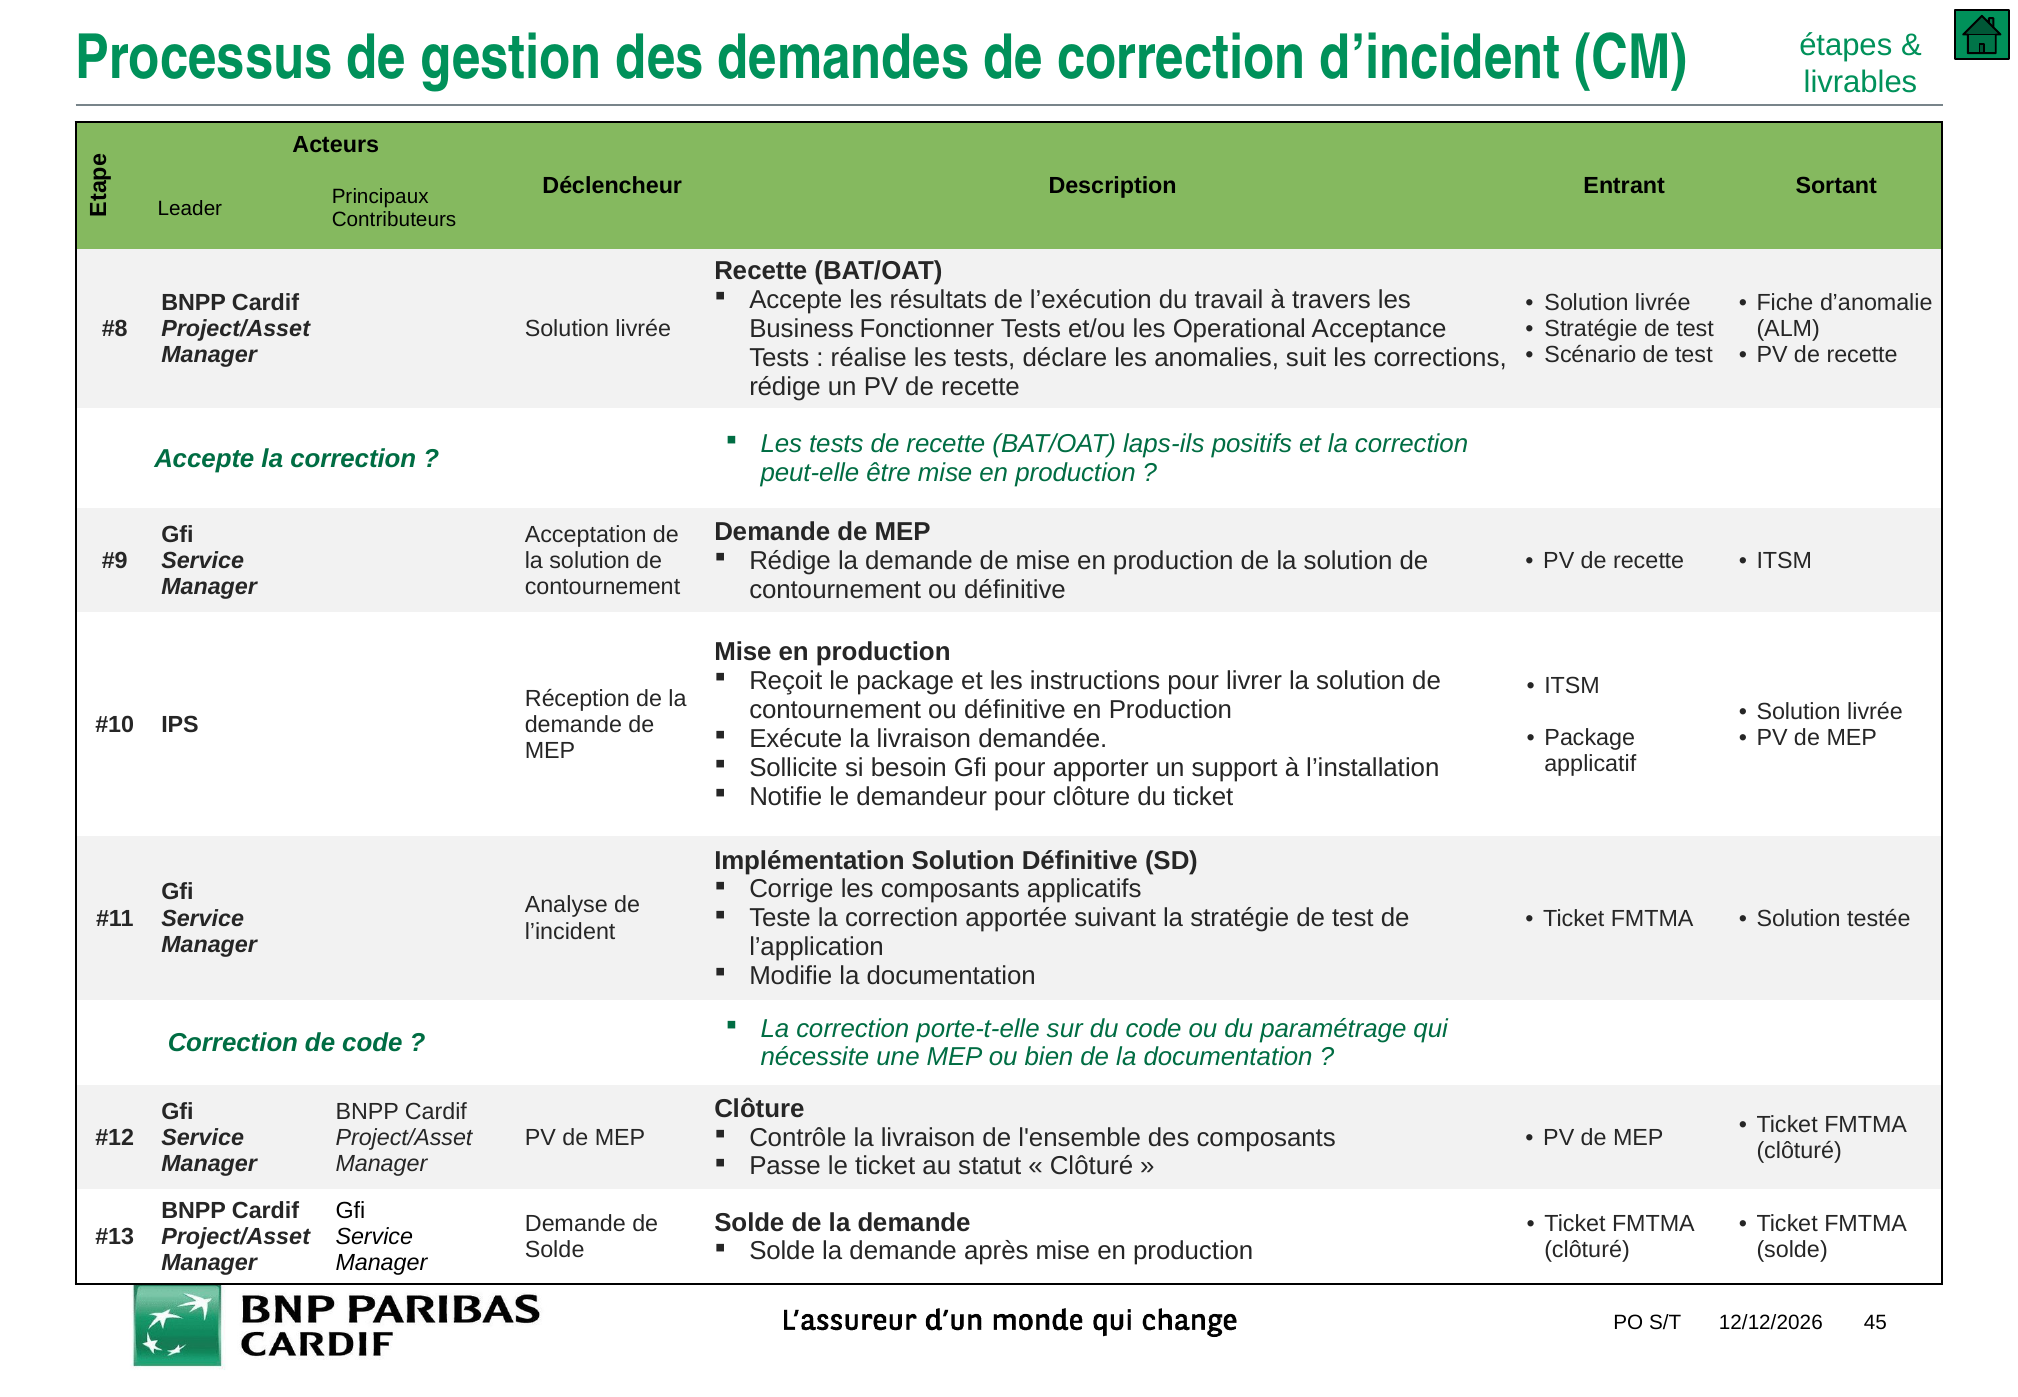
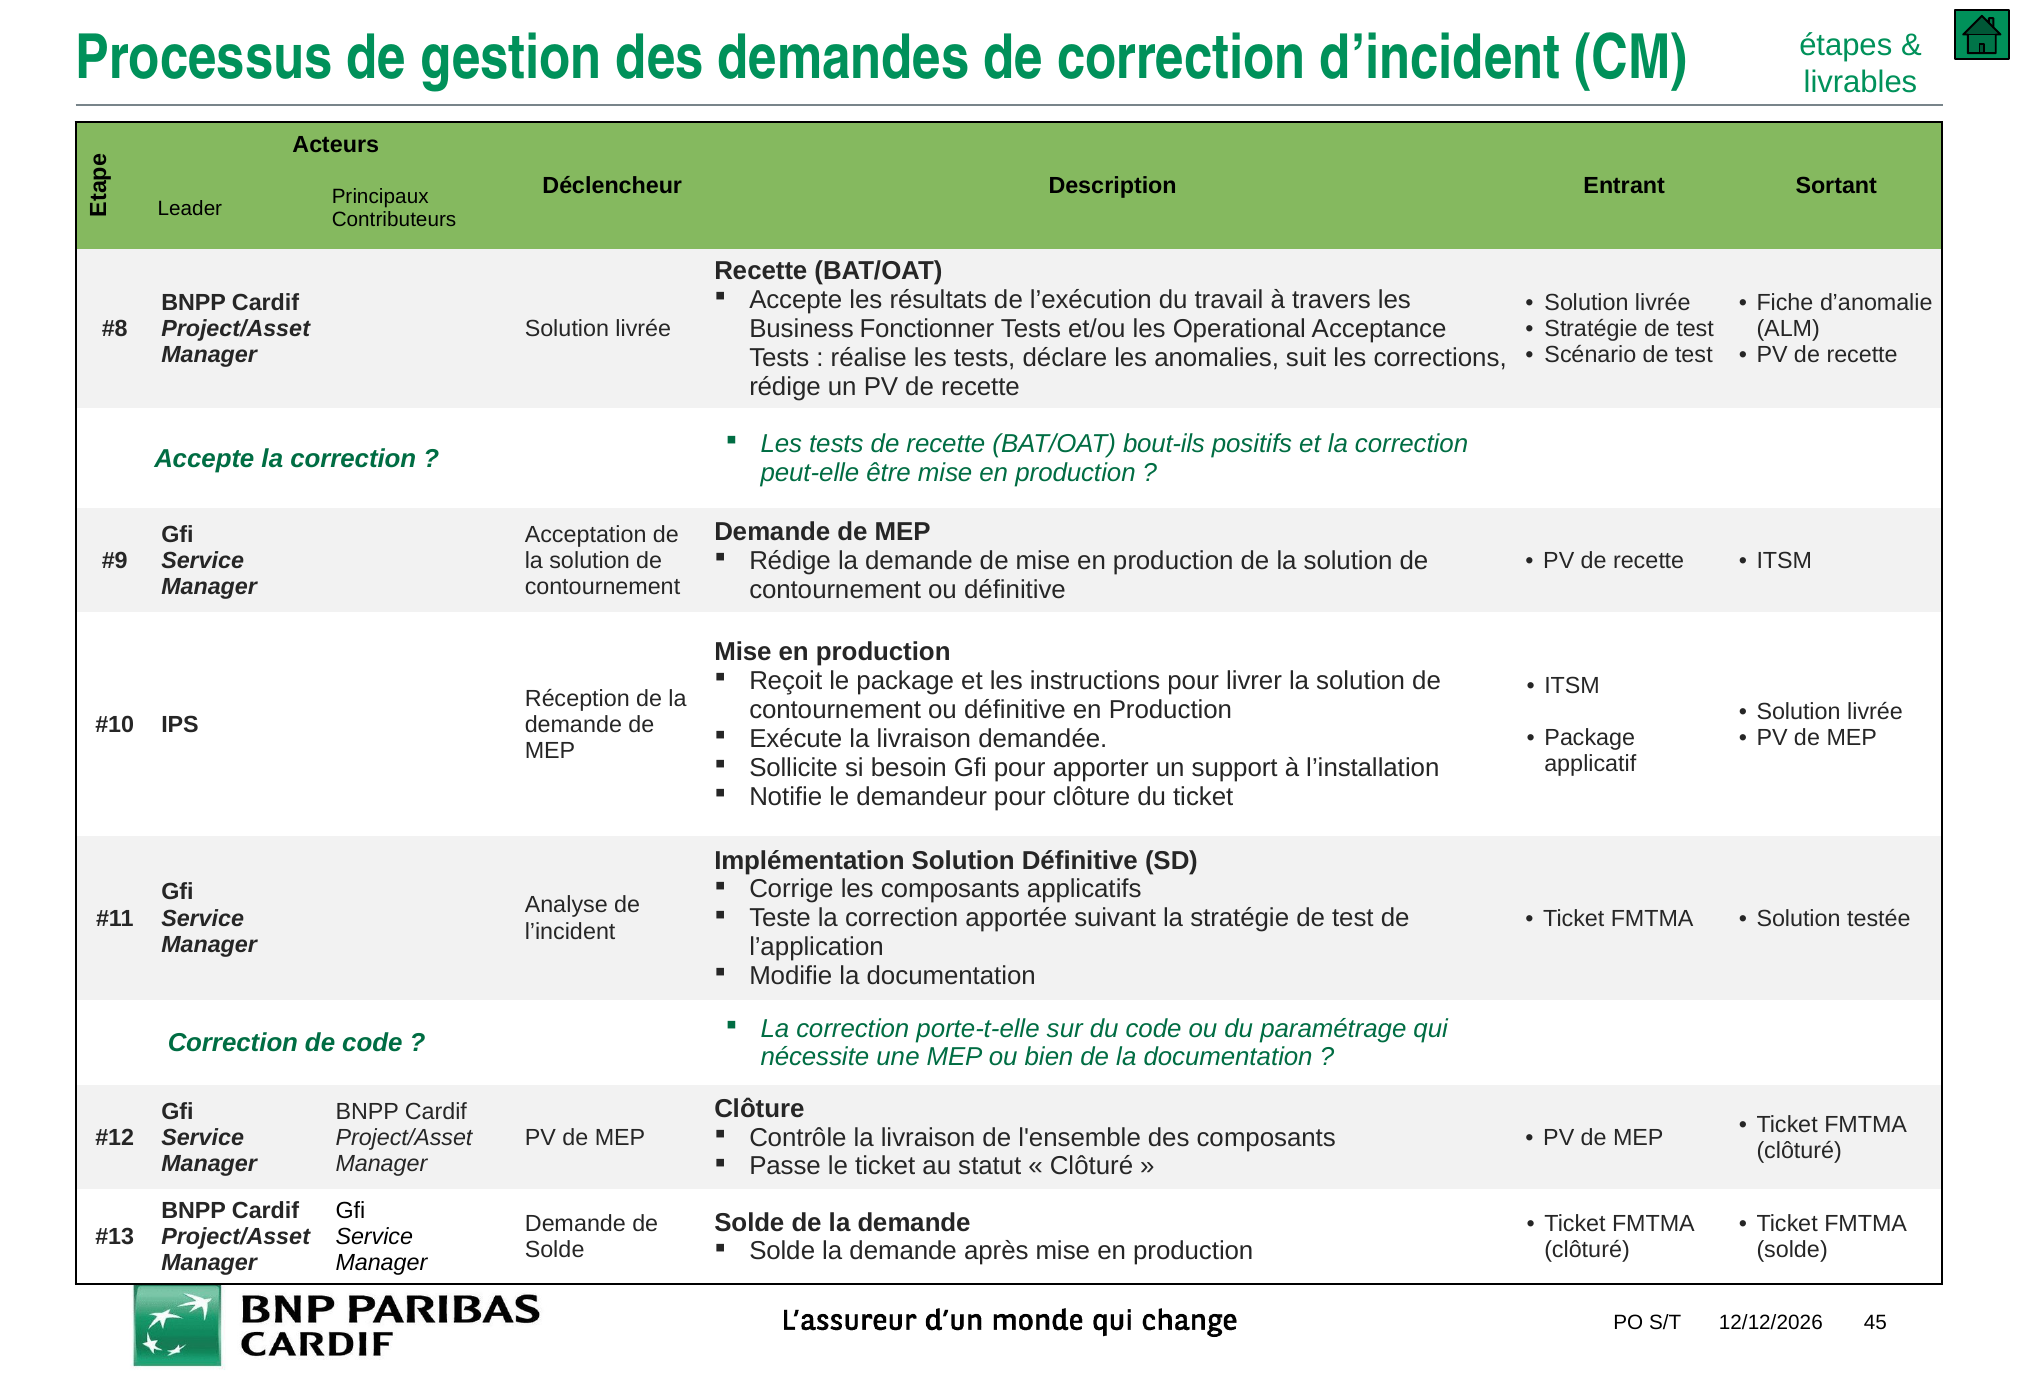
laps-ils: laps-ils -> bout-ils (1164, 444)
